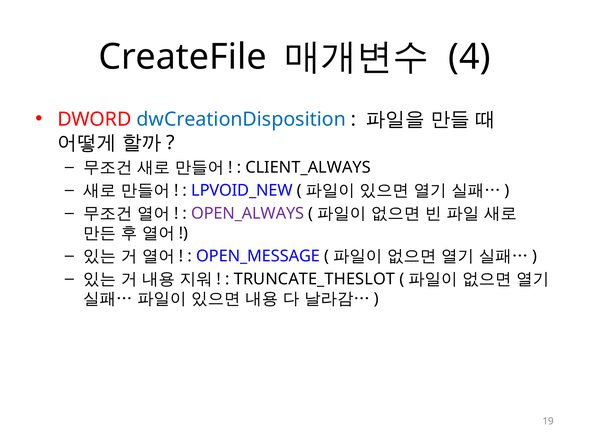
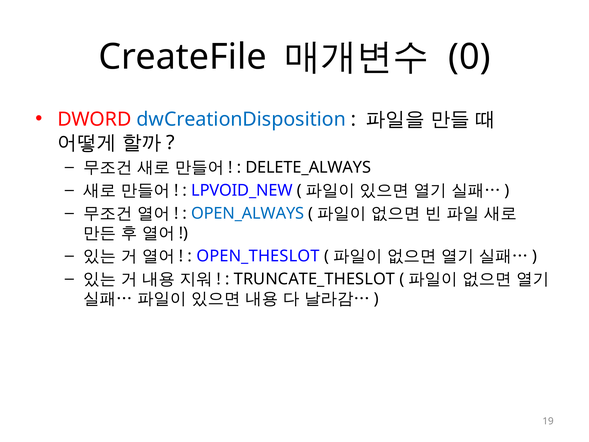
4: 4 -> 0 (469, 57)
CLIENT_ALWAYS: CLIENT_ALWAYS -> DELETE_ALWAYS (308, 167)
OPEN_ALWAYS colour: purple -> blue (248, 213)
OPEN_MESSAGE: OPEN_MESSAGE -> OPEN_THESLOT (258, 256)
